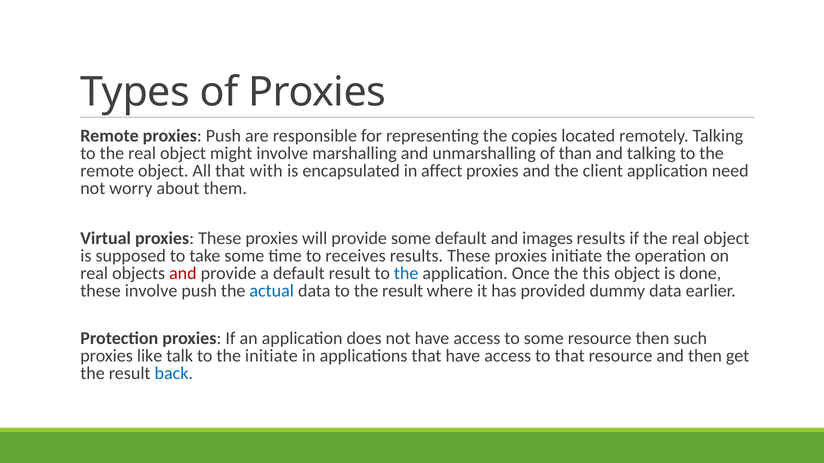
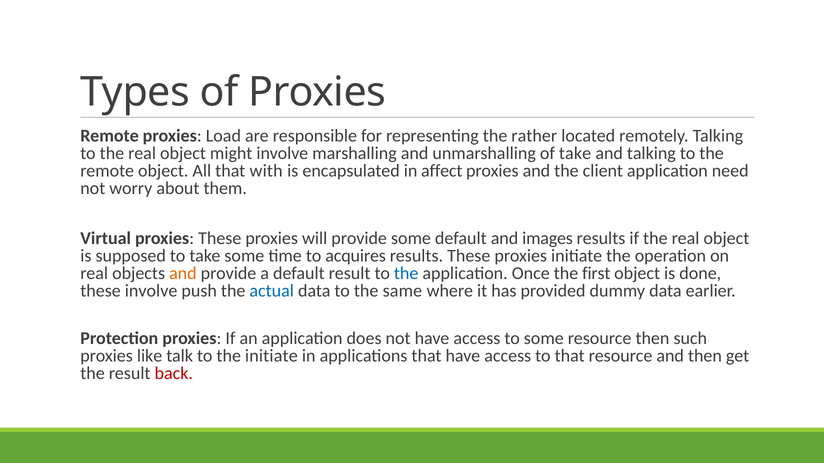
proxies Push: Push -> Load (223, 136)
copies: copies -> rather (534, 136)
of than: than -> take (575, 153)
receives: receives -> acquires (356, 256)
and colour: red -> orange (183, 273)
this: this -> first (596, 273)
to the result: result -> same (402, 291)
back colour: blue -> red (174, 374)
